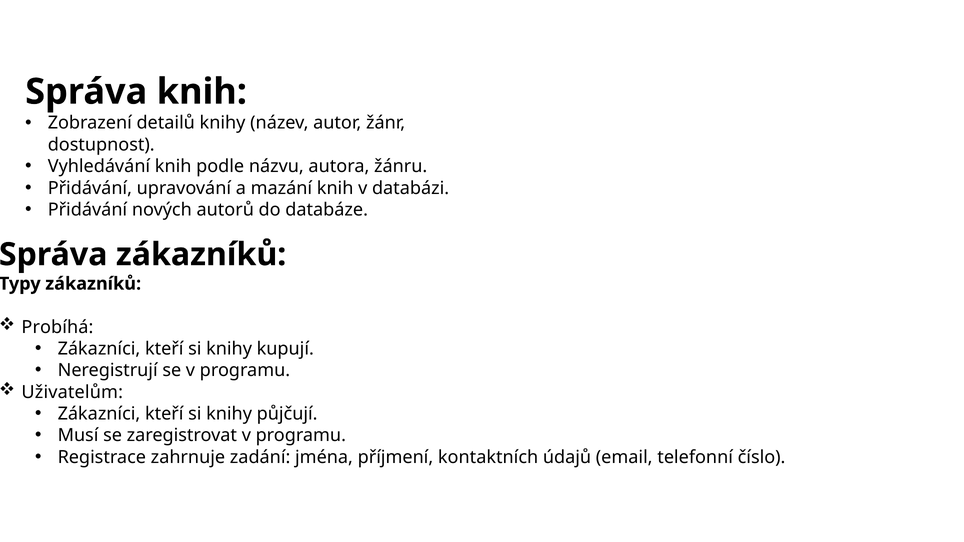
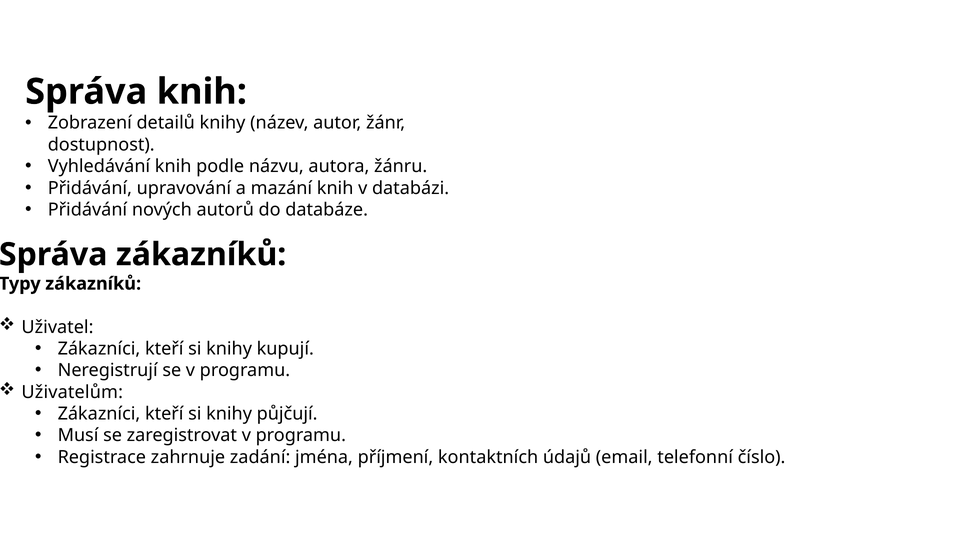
Probíhá: Probíhá -> Uživatel (57, 327)
